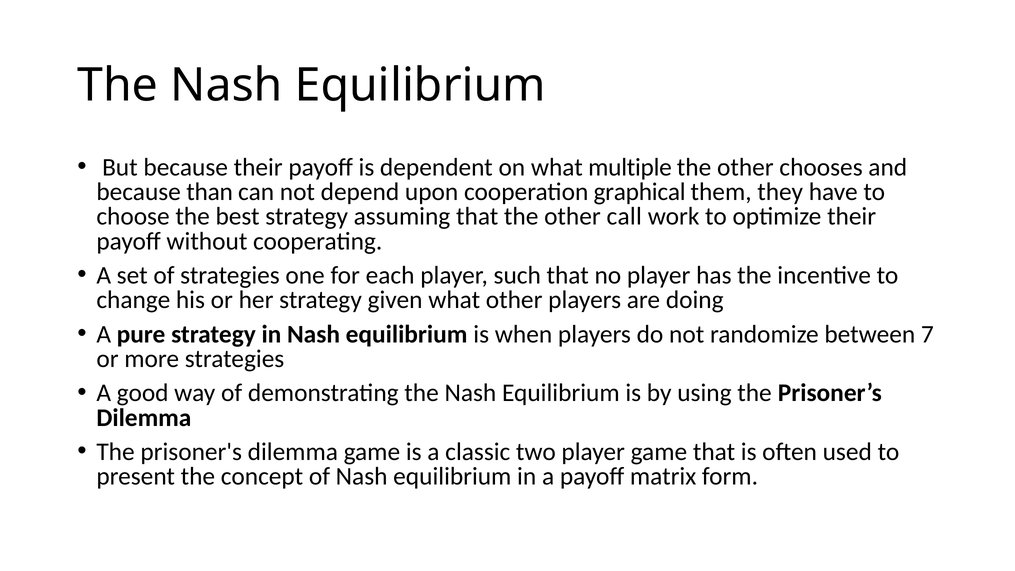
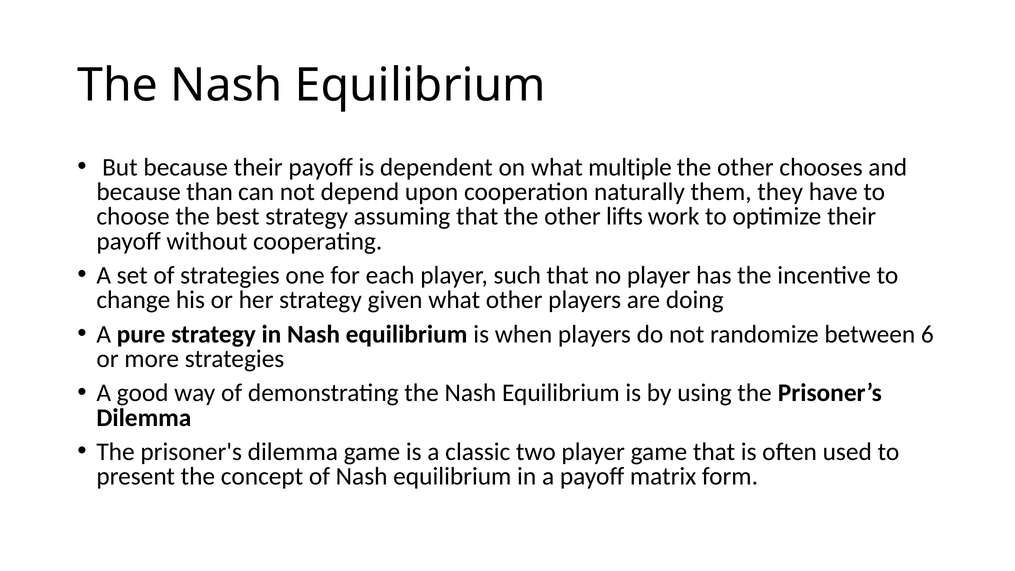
graphical: graphical -> naturally (639, 192)
call: call -> lifts (624, 216)
7: 7 -> 6 (927, 334)
